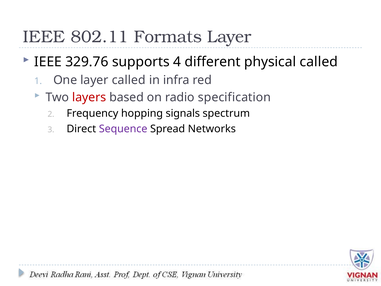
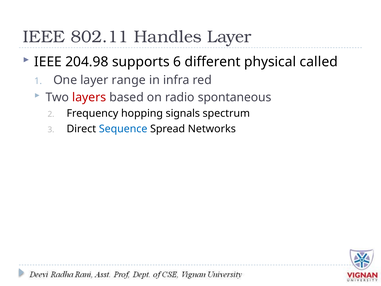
Formats: Formats -> Handles (168, 37)
329.76: 329.76 -> 204.98 (87, 62)
4: 4 -> 6 (177, 62)
layer called: called -> range (129, 80)
specification: specification -> spontaneous (235, 97)
Sequence colour: purple -> blue (123, 129)
